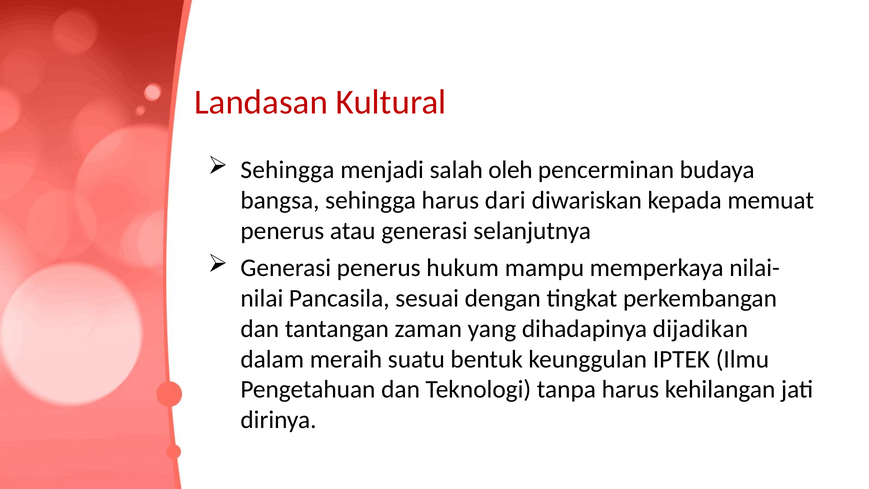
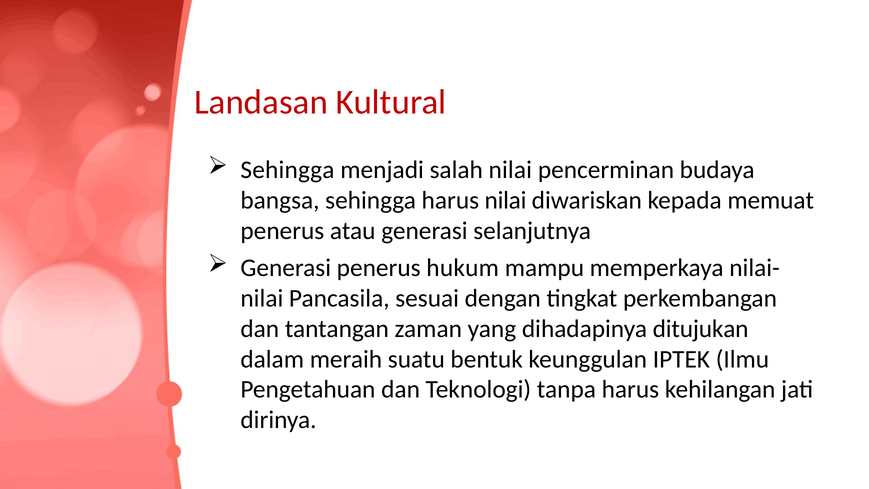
salah oleh: oleh -> nilai (510, 170)
harus dari: dari -> nilai (506, 200)
dijadikan: dijadikan -> ditujukan (701, 329)
